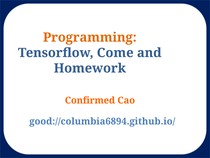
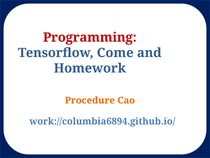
Programming colour: orange -> red (90, 37)
Confirmed: Confirmed -> Procedure (90, 100)
good://columbia6894.github.io/: good://columbia6894.github.io/ -> work://columbia6894.github.io/ (102, 121)
